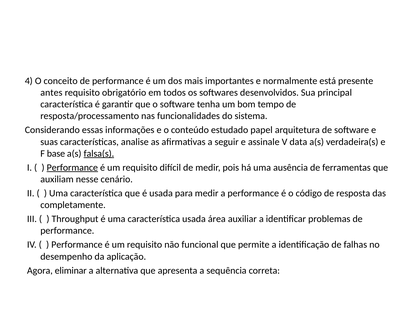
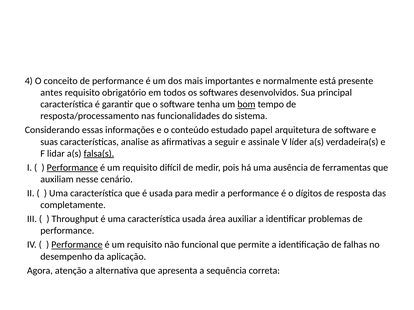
bom underline: none -> present (246, 105)
data: data -> líder (298, 142)
base: base -> lidar (56, 154)
código: código -> dígitos (309, 194)
Performance underline: none -> present (77, 245)
eliminar: eliminar -> atenção (71, 271)
